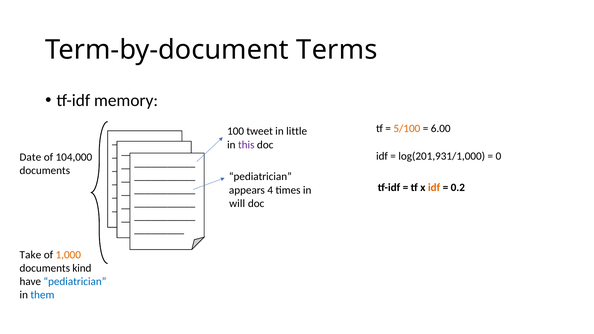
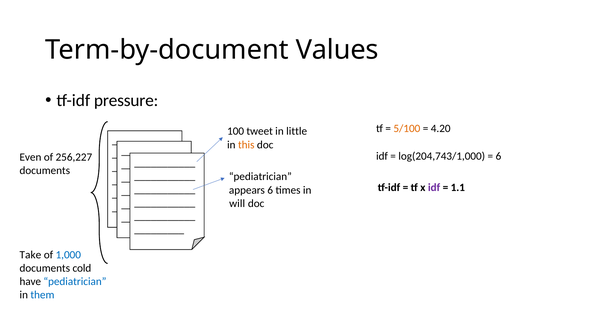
Terms: Terms -> Values (337, 50)
memory: memory -> pressure (126, 100)
6.00: 6.00 -> 4.20 (441, 128)
this colour: purple -> orange (246, 145)
log(201,931/1,000: log(201,931/1,000 -> log(204,743/1,000 (442, 156)
0: 0 -> 6 (498, 156)
Date: Date -> Even (30, 157)
104,000: 104,000 -> 256,227 (74, 157)
idf colour: orange -> purple (434, 188)
0.2: 0.2 -> 1.1 (458, 188)
appears 4: 4 -> 6 (270, 190)
1,000 colour: orange -> blue (68, 255)
kind: kind -> cold (82, 268)
